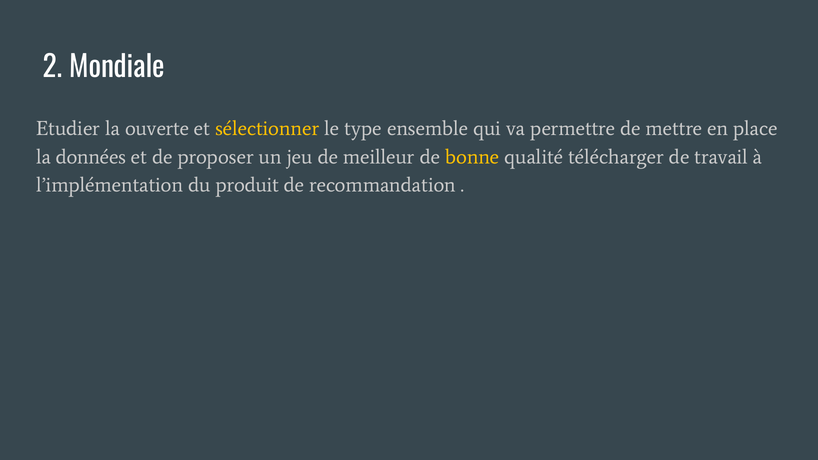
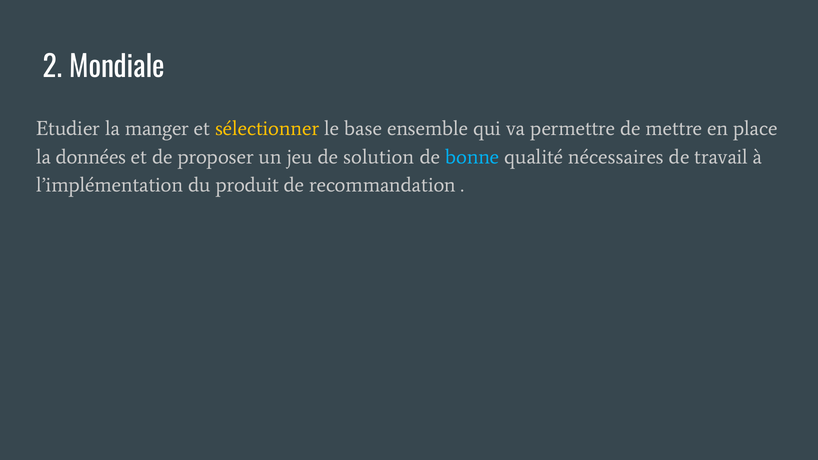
ouverte: ouverte -> manger (157, 129)
type: type -> base (363, 129)
meilleur: meilleur -> solution (379, 157)
bonne colour: yellow -> light blue (472, 157)
télécharger: télécharger -> nécessaires (616, 157)
